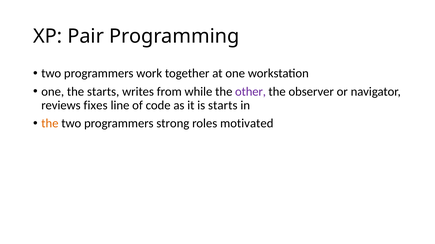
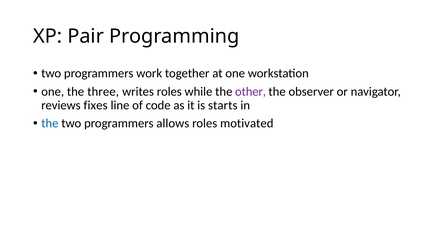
the starts: starts -> three (103, 92)
writes from: from -> roles (169, 92)
the colour: orange -> blue (50, 124)
strong: strong -> allows (173, 124)
